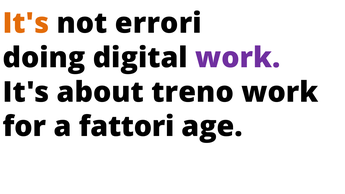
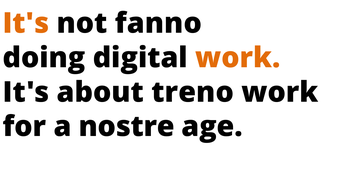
errori: errori -> fanno (158, 23)
work colour: purple -> orange (238, 58)
fattori: fattori -> nostre (127, 127)
